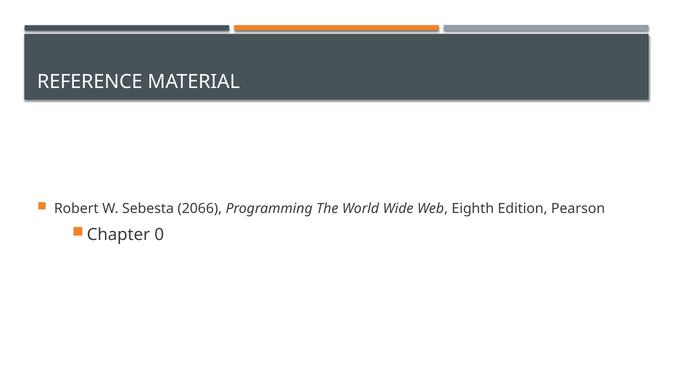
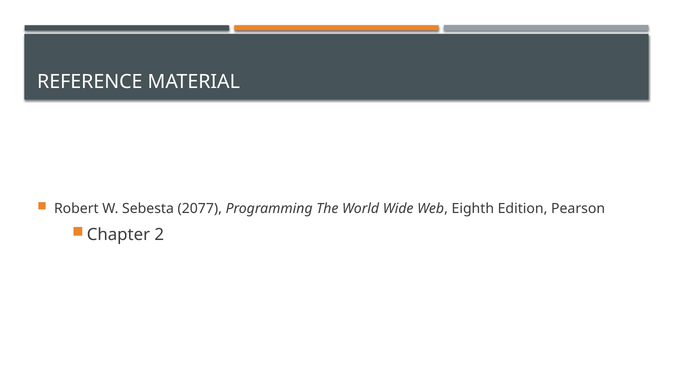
2066: 2066 -> 2077 (200, 209)
0: 0 -> 2 (159, 235)
